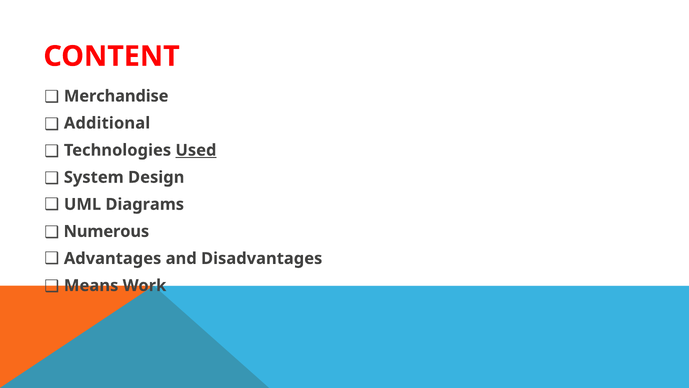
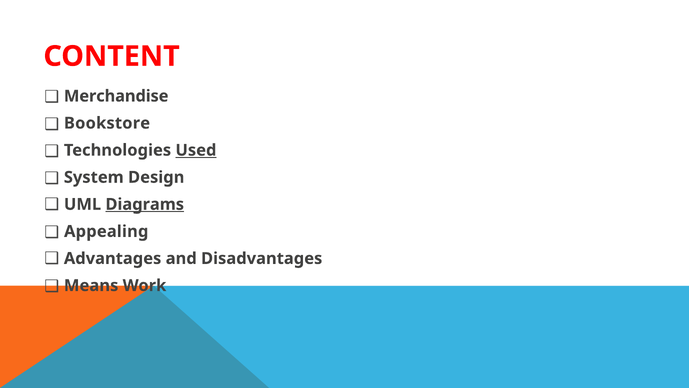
Additional: Additional -> Bookstore (107, 123)
Diagrams underline: none -> present (145, 204)
Numerous: Numerous -> Appealing (106, 231)
